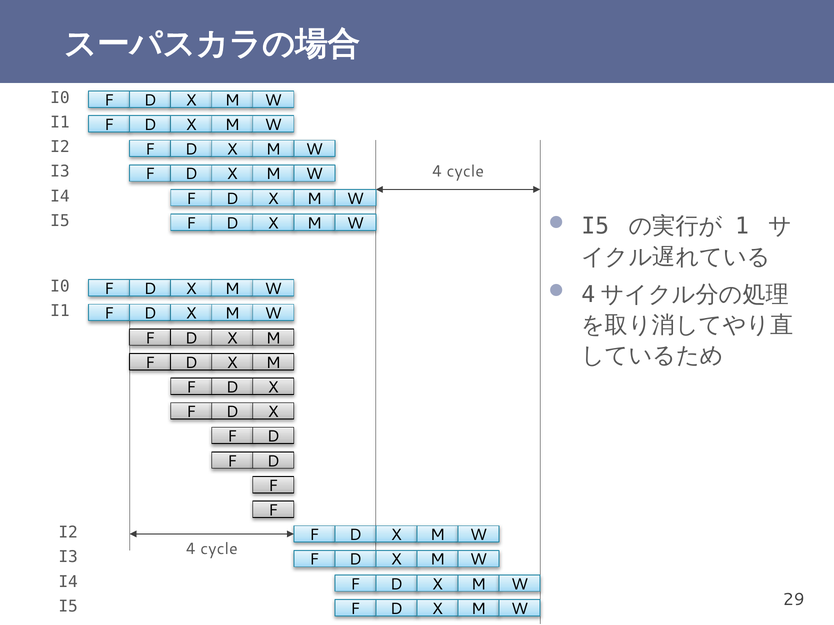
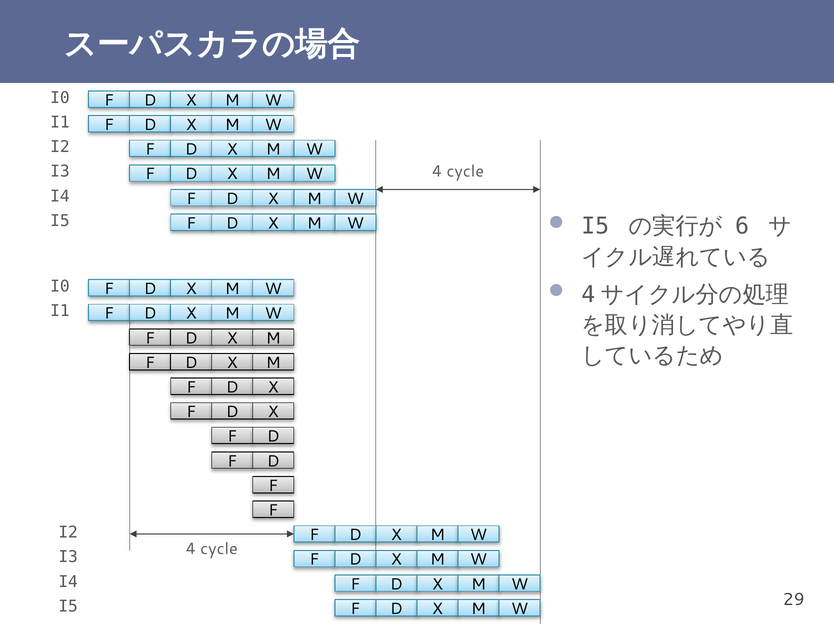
1: 1 -> 6 (742, 226)
